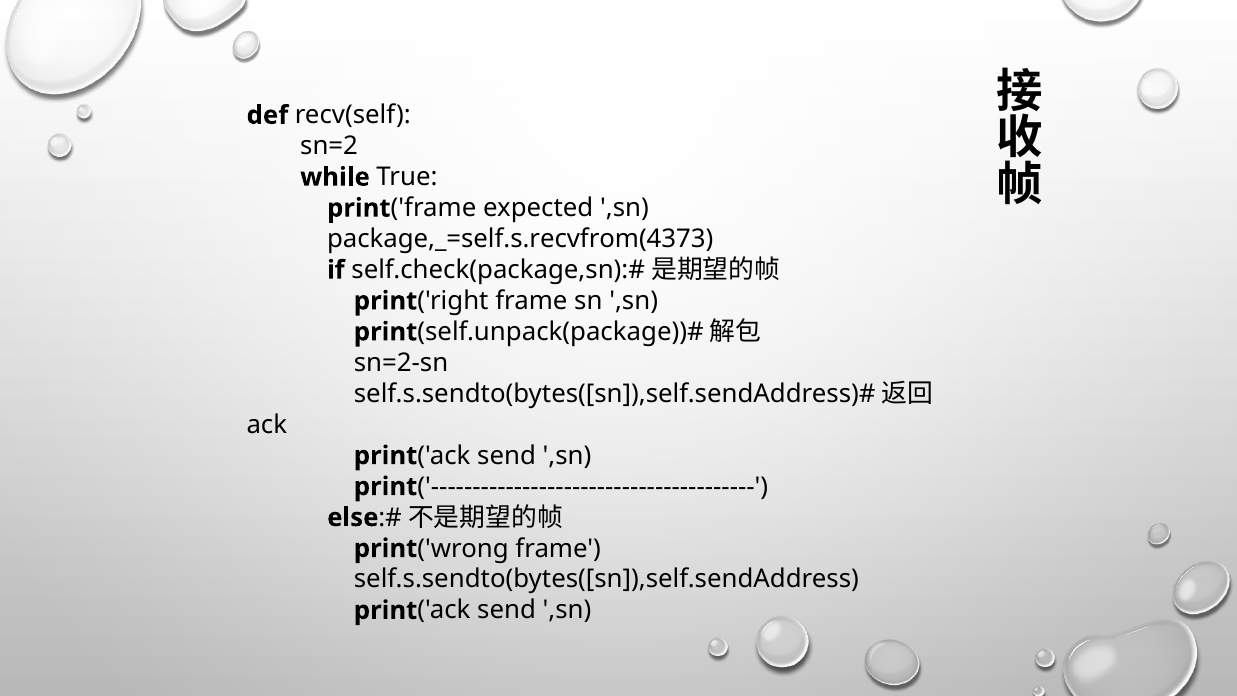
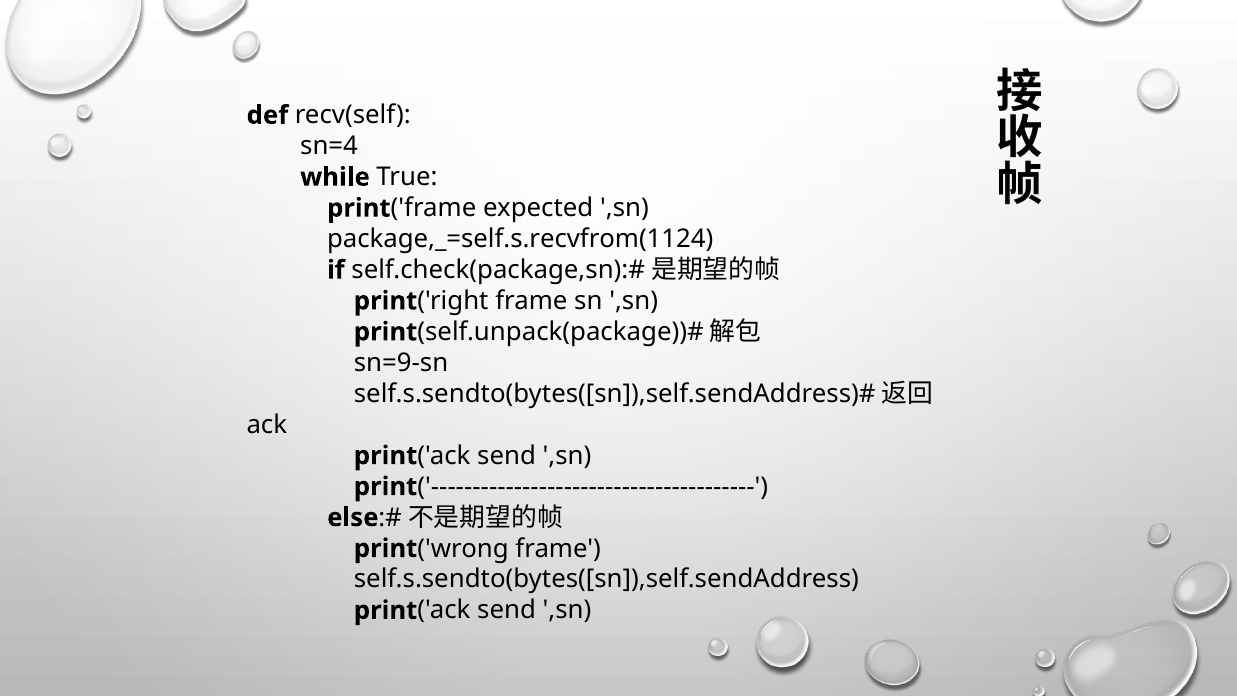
sn=2: sn=2 -> sn=4 (329, 146)
package,_=self.s.recvfrom(4373: package,_=self.s.recvfrom(4373 -> package,_=self.s.recvfrom(1124 (520, 239)
sn=2-sn: sn=2-sn -> sn=9-sn (401, 363)
